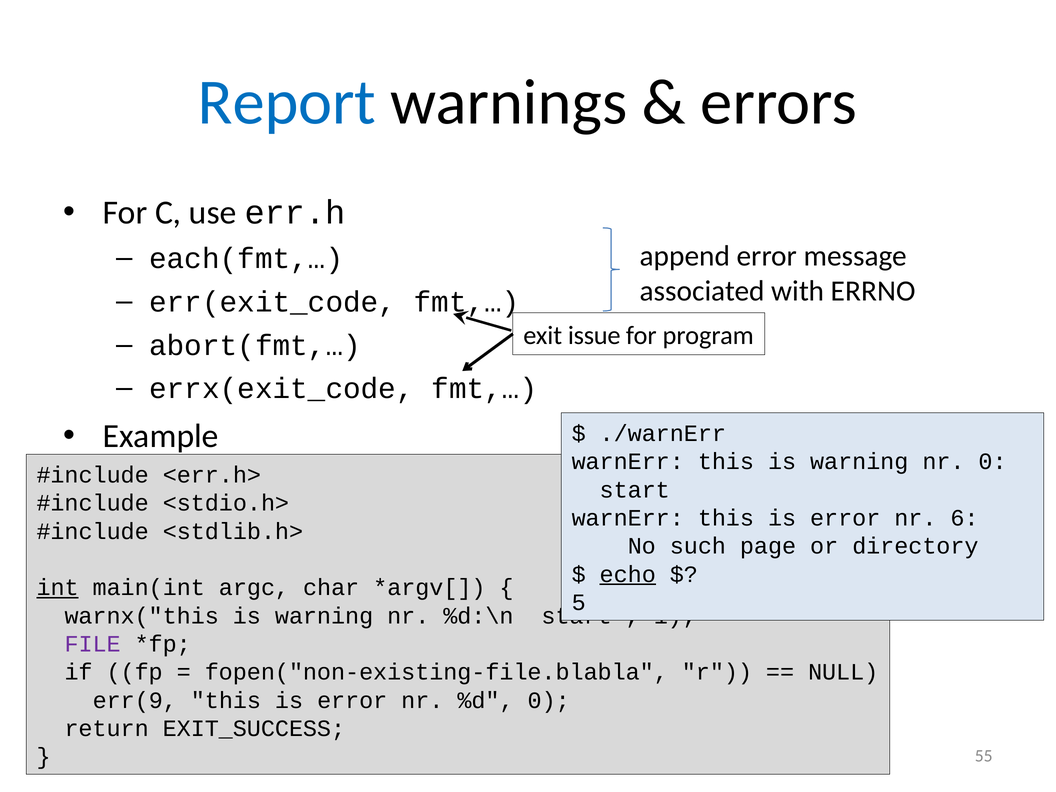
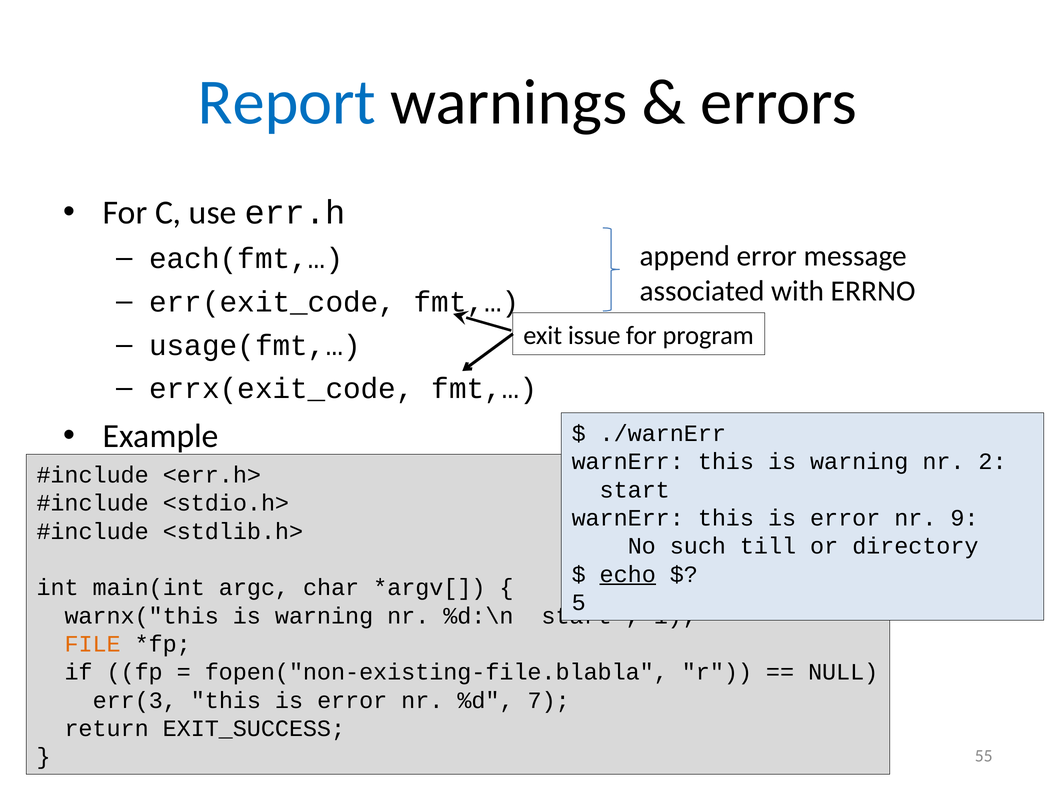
abort(fmt,…: abort(fmt,… -> usage(fmt,… (255, 345)
nr 0: 0 -> 2 (993, 462)
6: 6 -> 9 (964, 518)
page: page -> till (768, 546)
int underline: present -> none (58, 588)
FILE colour: purple -> orange (93, 644)
err(9: err(9 -> err(3 (135, 700)
%d 0: 0 -> 7 (549, 700)
